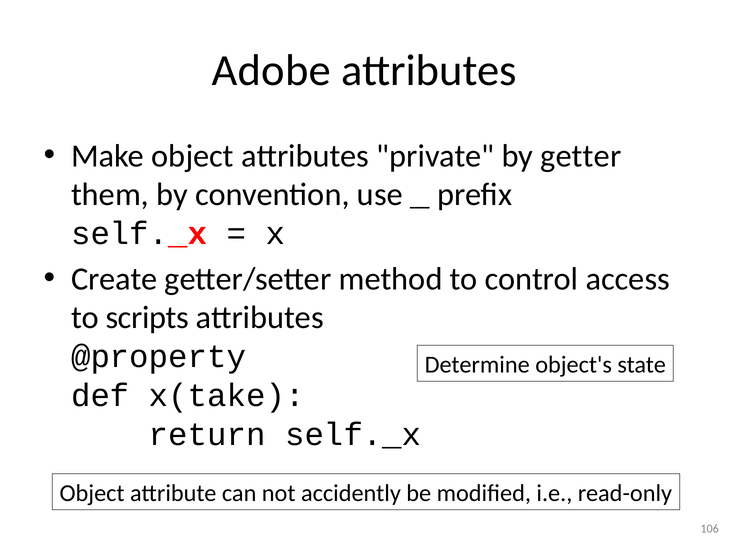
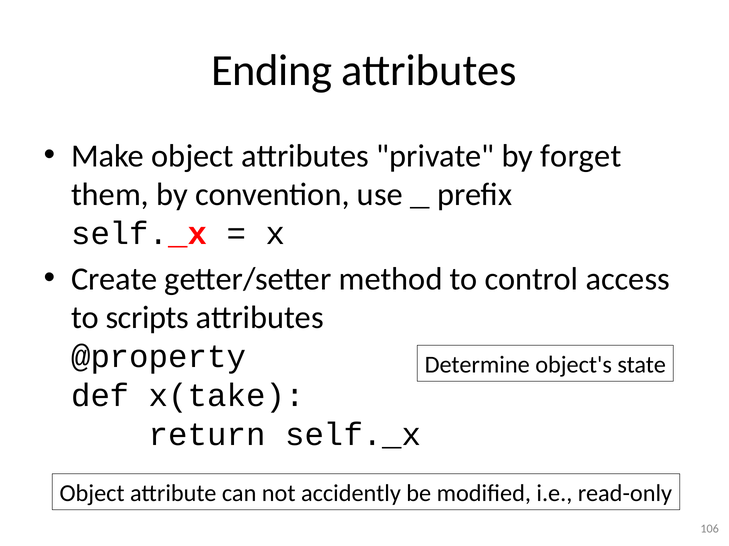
Adobe: Adobe -> Ending (272, 71)
getter: getter -> forget (581, 156)
